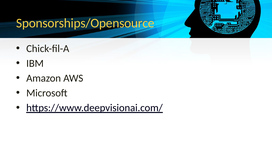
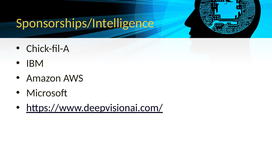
Sponsorships/Opensource: Sponsorships/Opensource -> Sponsorships/Intelligence (85, 23)
